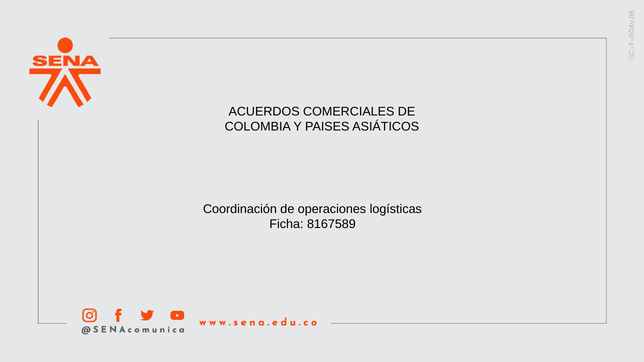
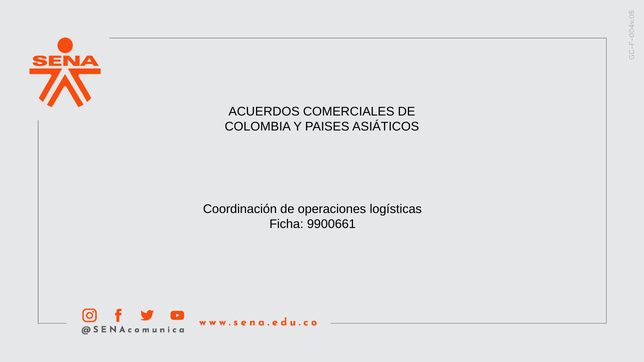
8167589: 8167589 -> 9900661 (331, 224)
